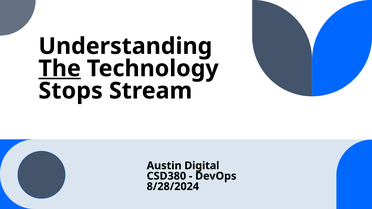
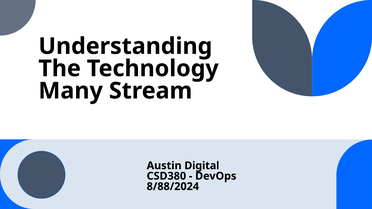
The underline: present -> none (60, 69)
Stops: Stops -> Many (71, 91)
8/28/2024: 8/28/2024 -> 8/88/2024 (173, 187)
